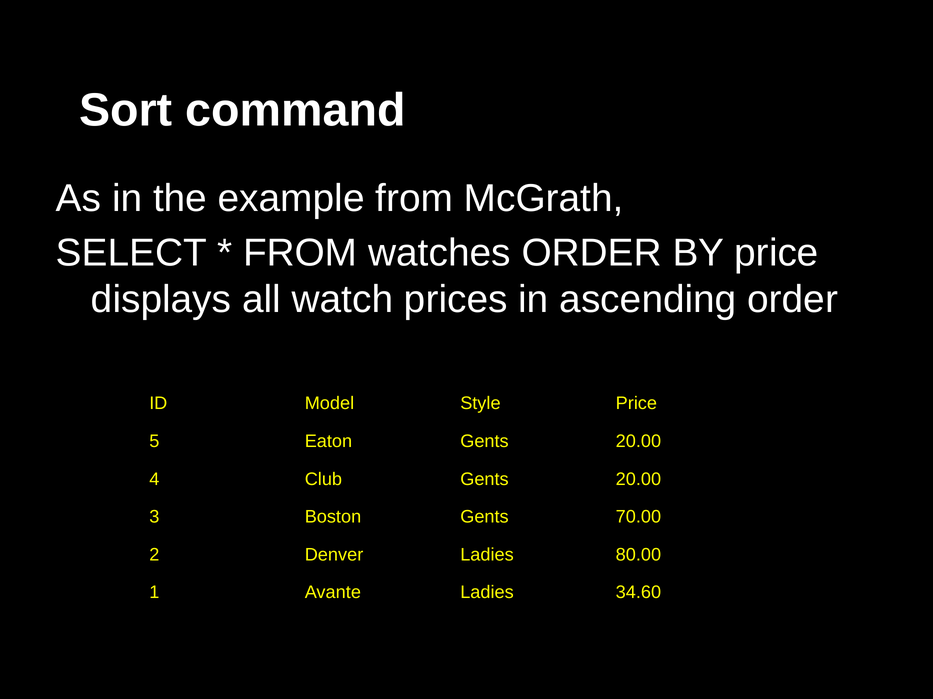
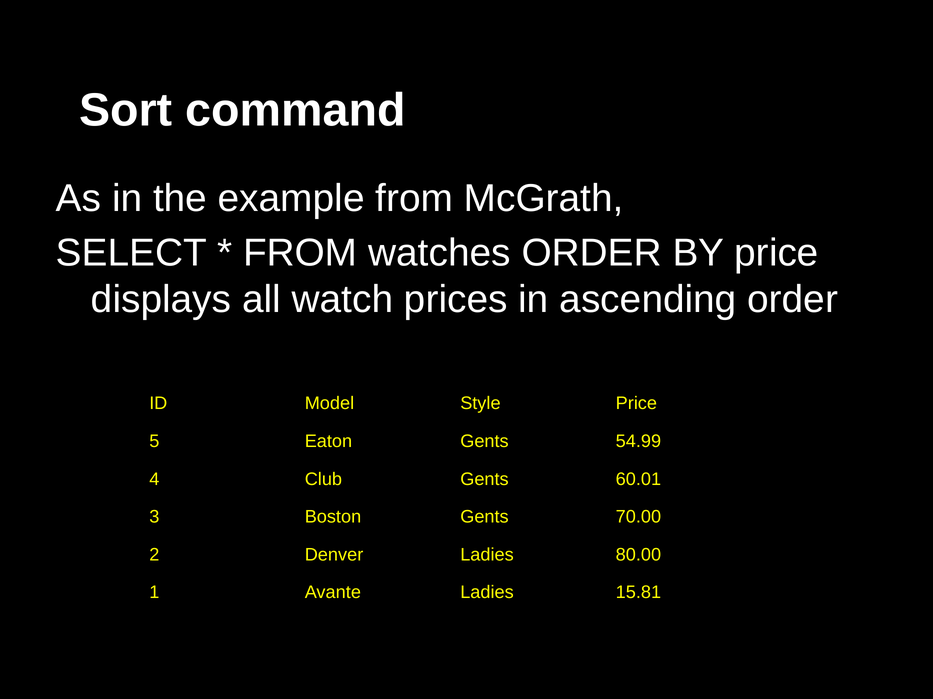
Eaton Gents 20.00: 20.00 -> 54.99 (638, 442)
Club Gents 20.00: 20.00 -> 60.01 (638, 480)
34.60: 34.60 -> 15.81 (638, 593)
